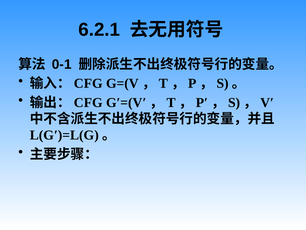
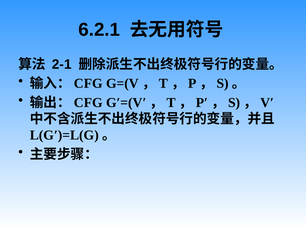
0-1: 0-1 -> 2-1 (62, 64)
